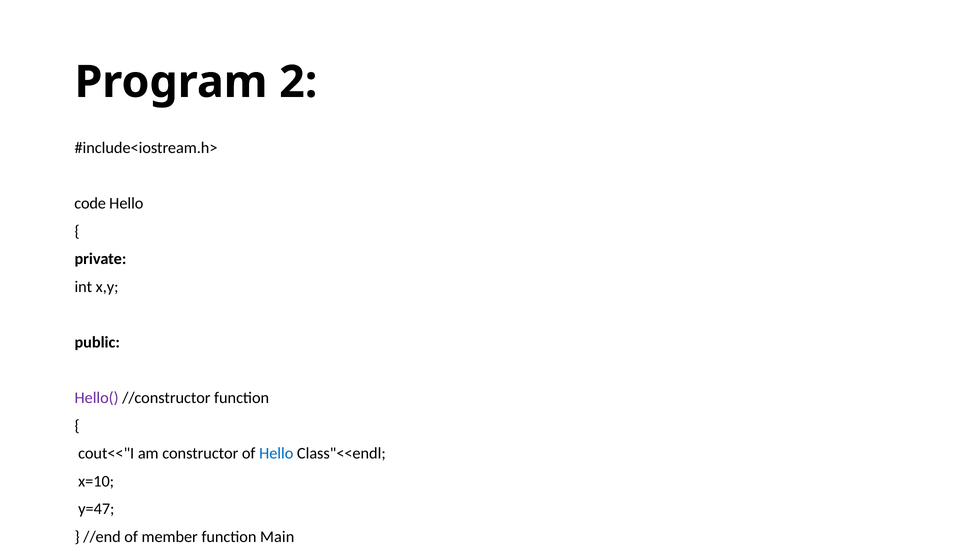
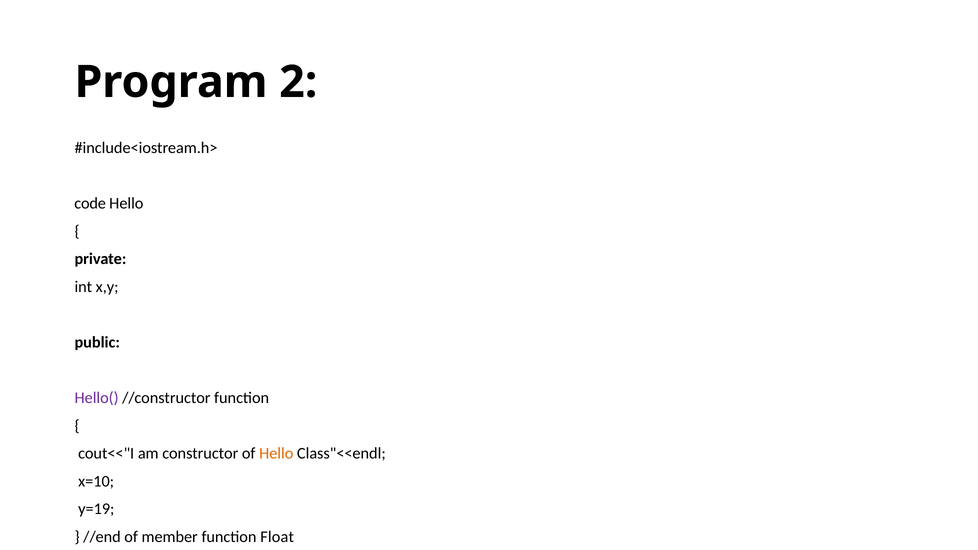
Hello colour: blue -> orange (276, 454)
y=47: y=47 -> y=19 (96, 509)
Main: Main -> Float (277, 537)
